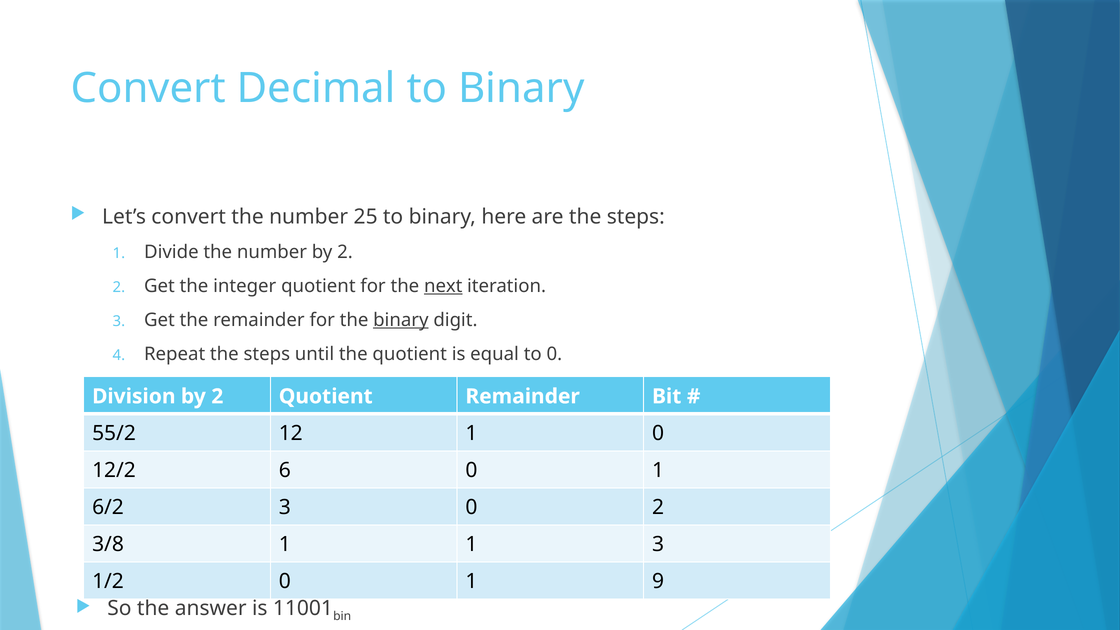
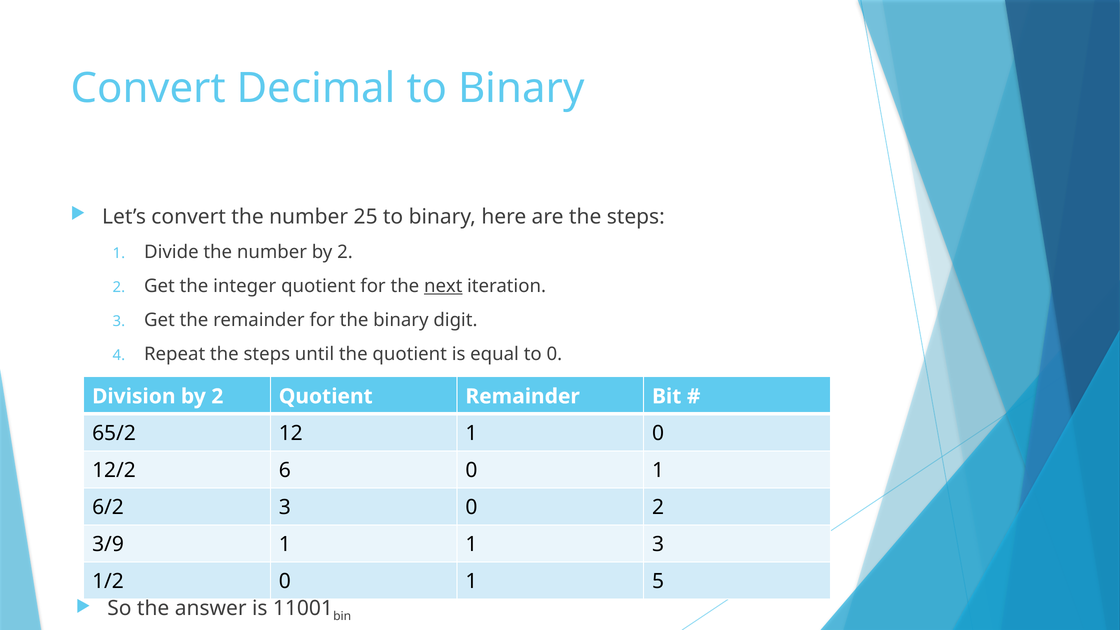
binary underline: present -> none (401, 320)
55/2: 55/2 -> 65/2 (114, 433)
3/8: 3/8 -> 3/9 (108, 544)
9: 9 -> 5 (658, 581)
